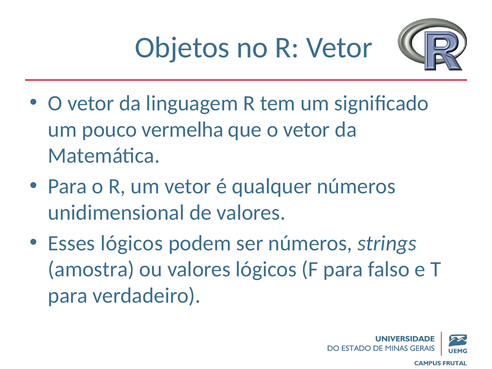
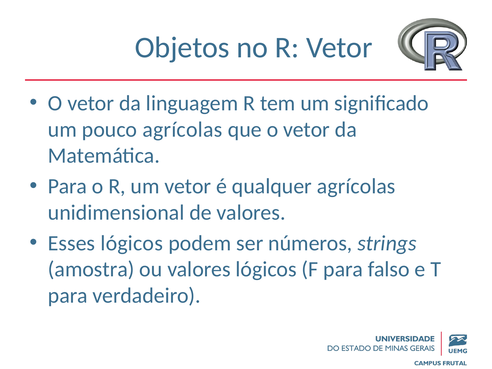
pouco vermelha: vermelha -> agrícolas (182, 129)
qualquer números: números -> agrícolas (356, 186)
